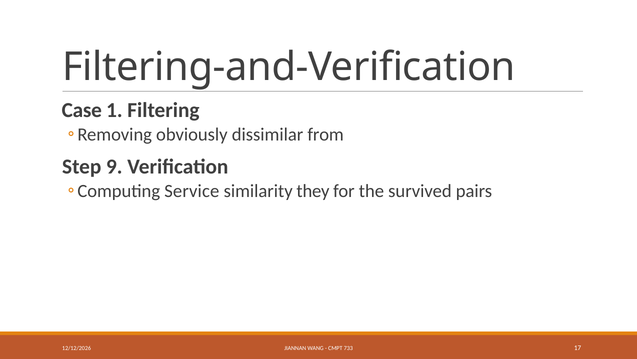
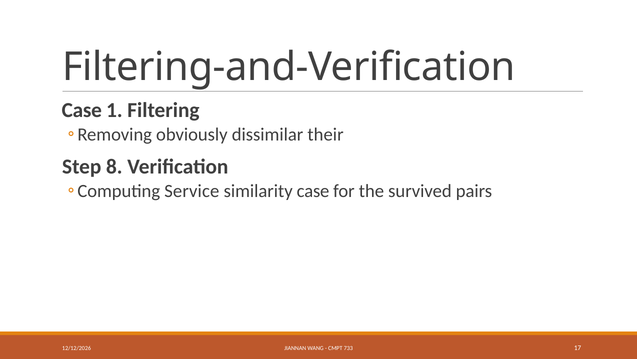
from: from -> their (326, 134)
9: 9 -> 8 (114, 166)
similarity they: they -> case (313, 191)
